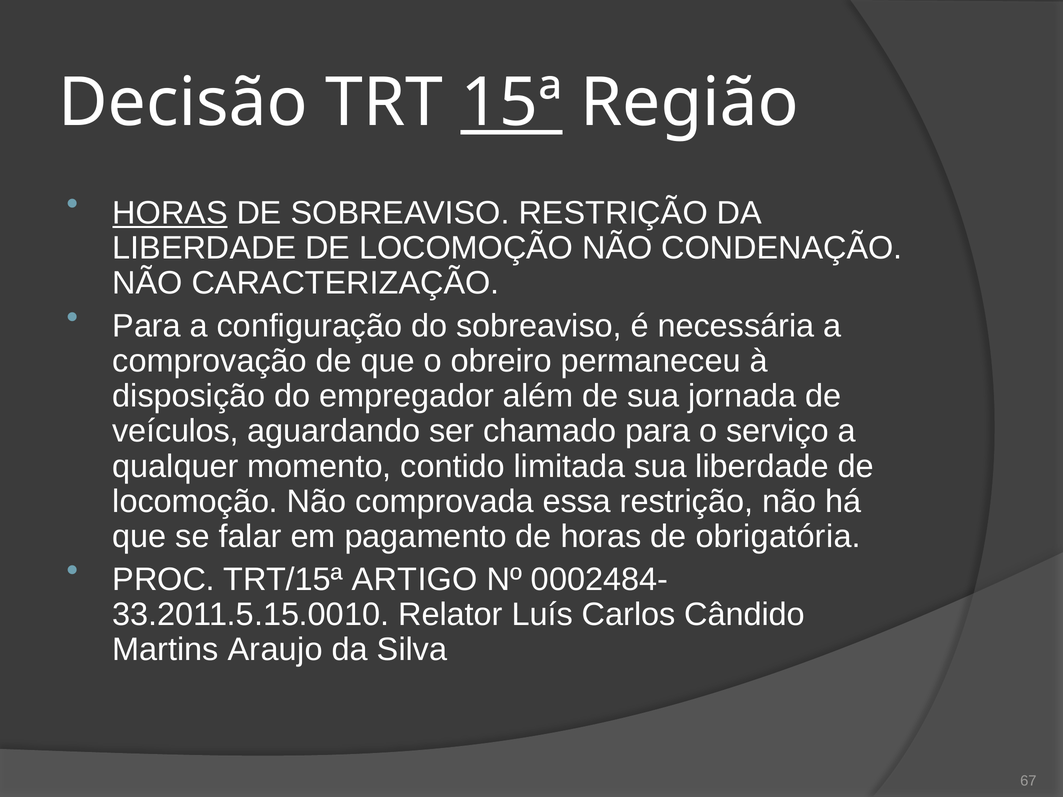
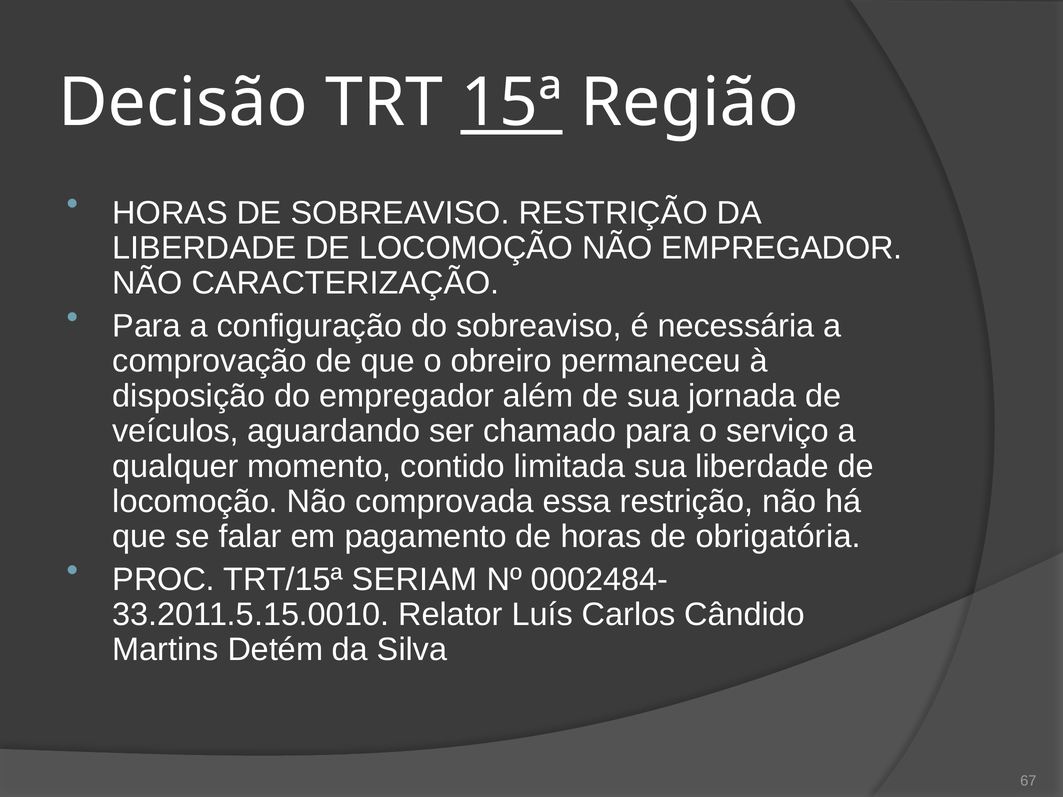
HORAS underline: present -> none (170, 213)
NÃO CONDENAÇÃO: CONDENAÇÃO -> EMPREGADOR (782, 248)
ARTIGO: ARTIGO -> SERIAM (415, 580)
Araujo: Araujo -> Detém (275, 650)
